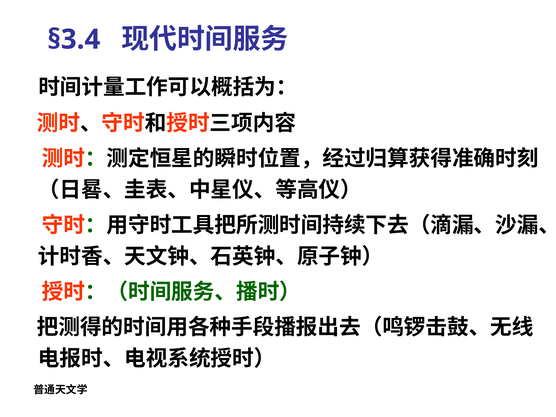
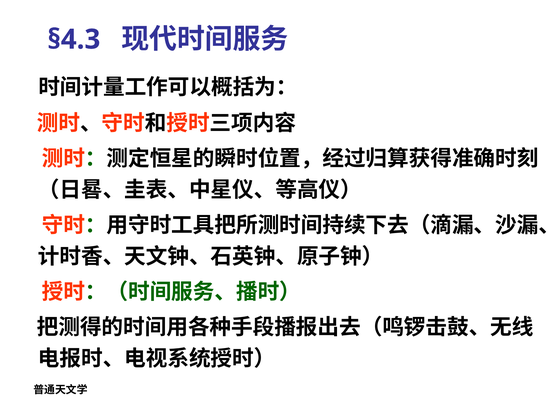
§3.4: §3.4 -> §4.3 (74, 39)
